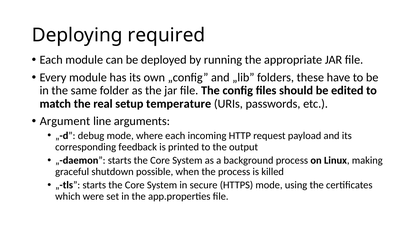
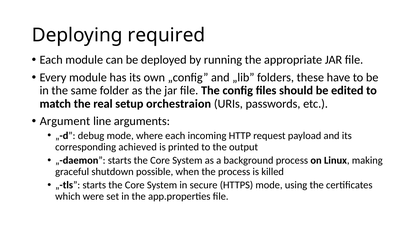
temperature: temperature -> orchestraion (179, 104)
feedback: feedback -> achieved (138, 147)
